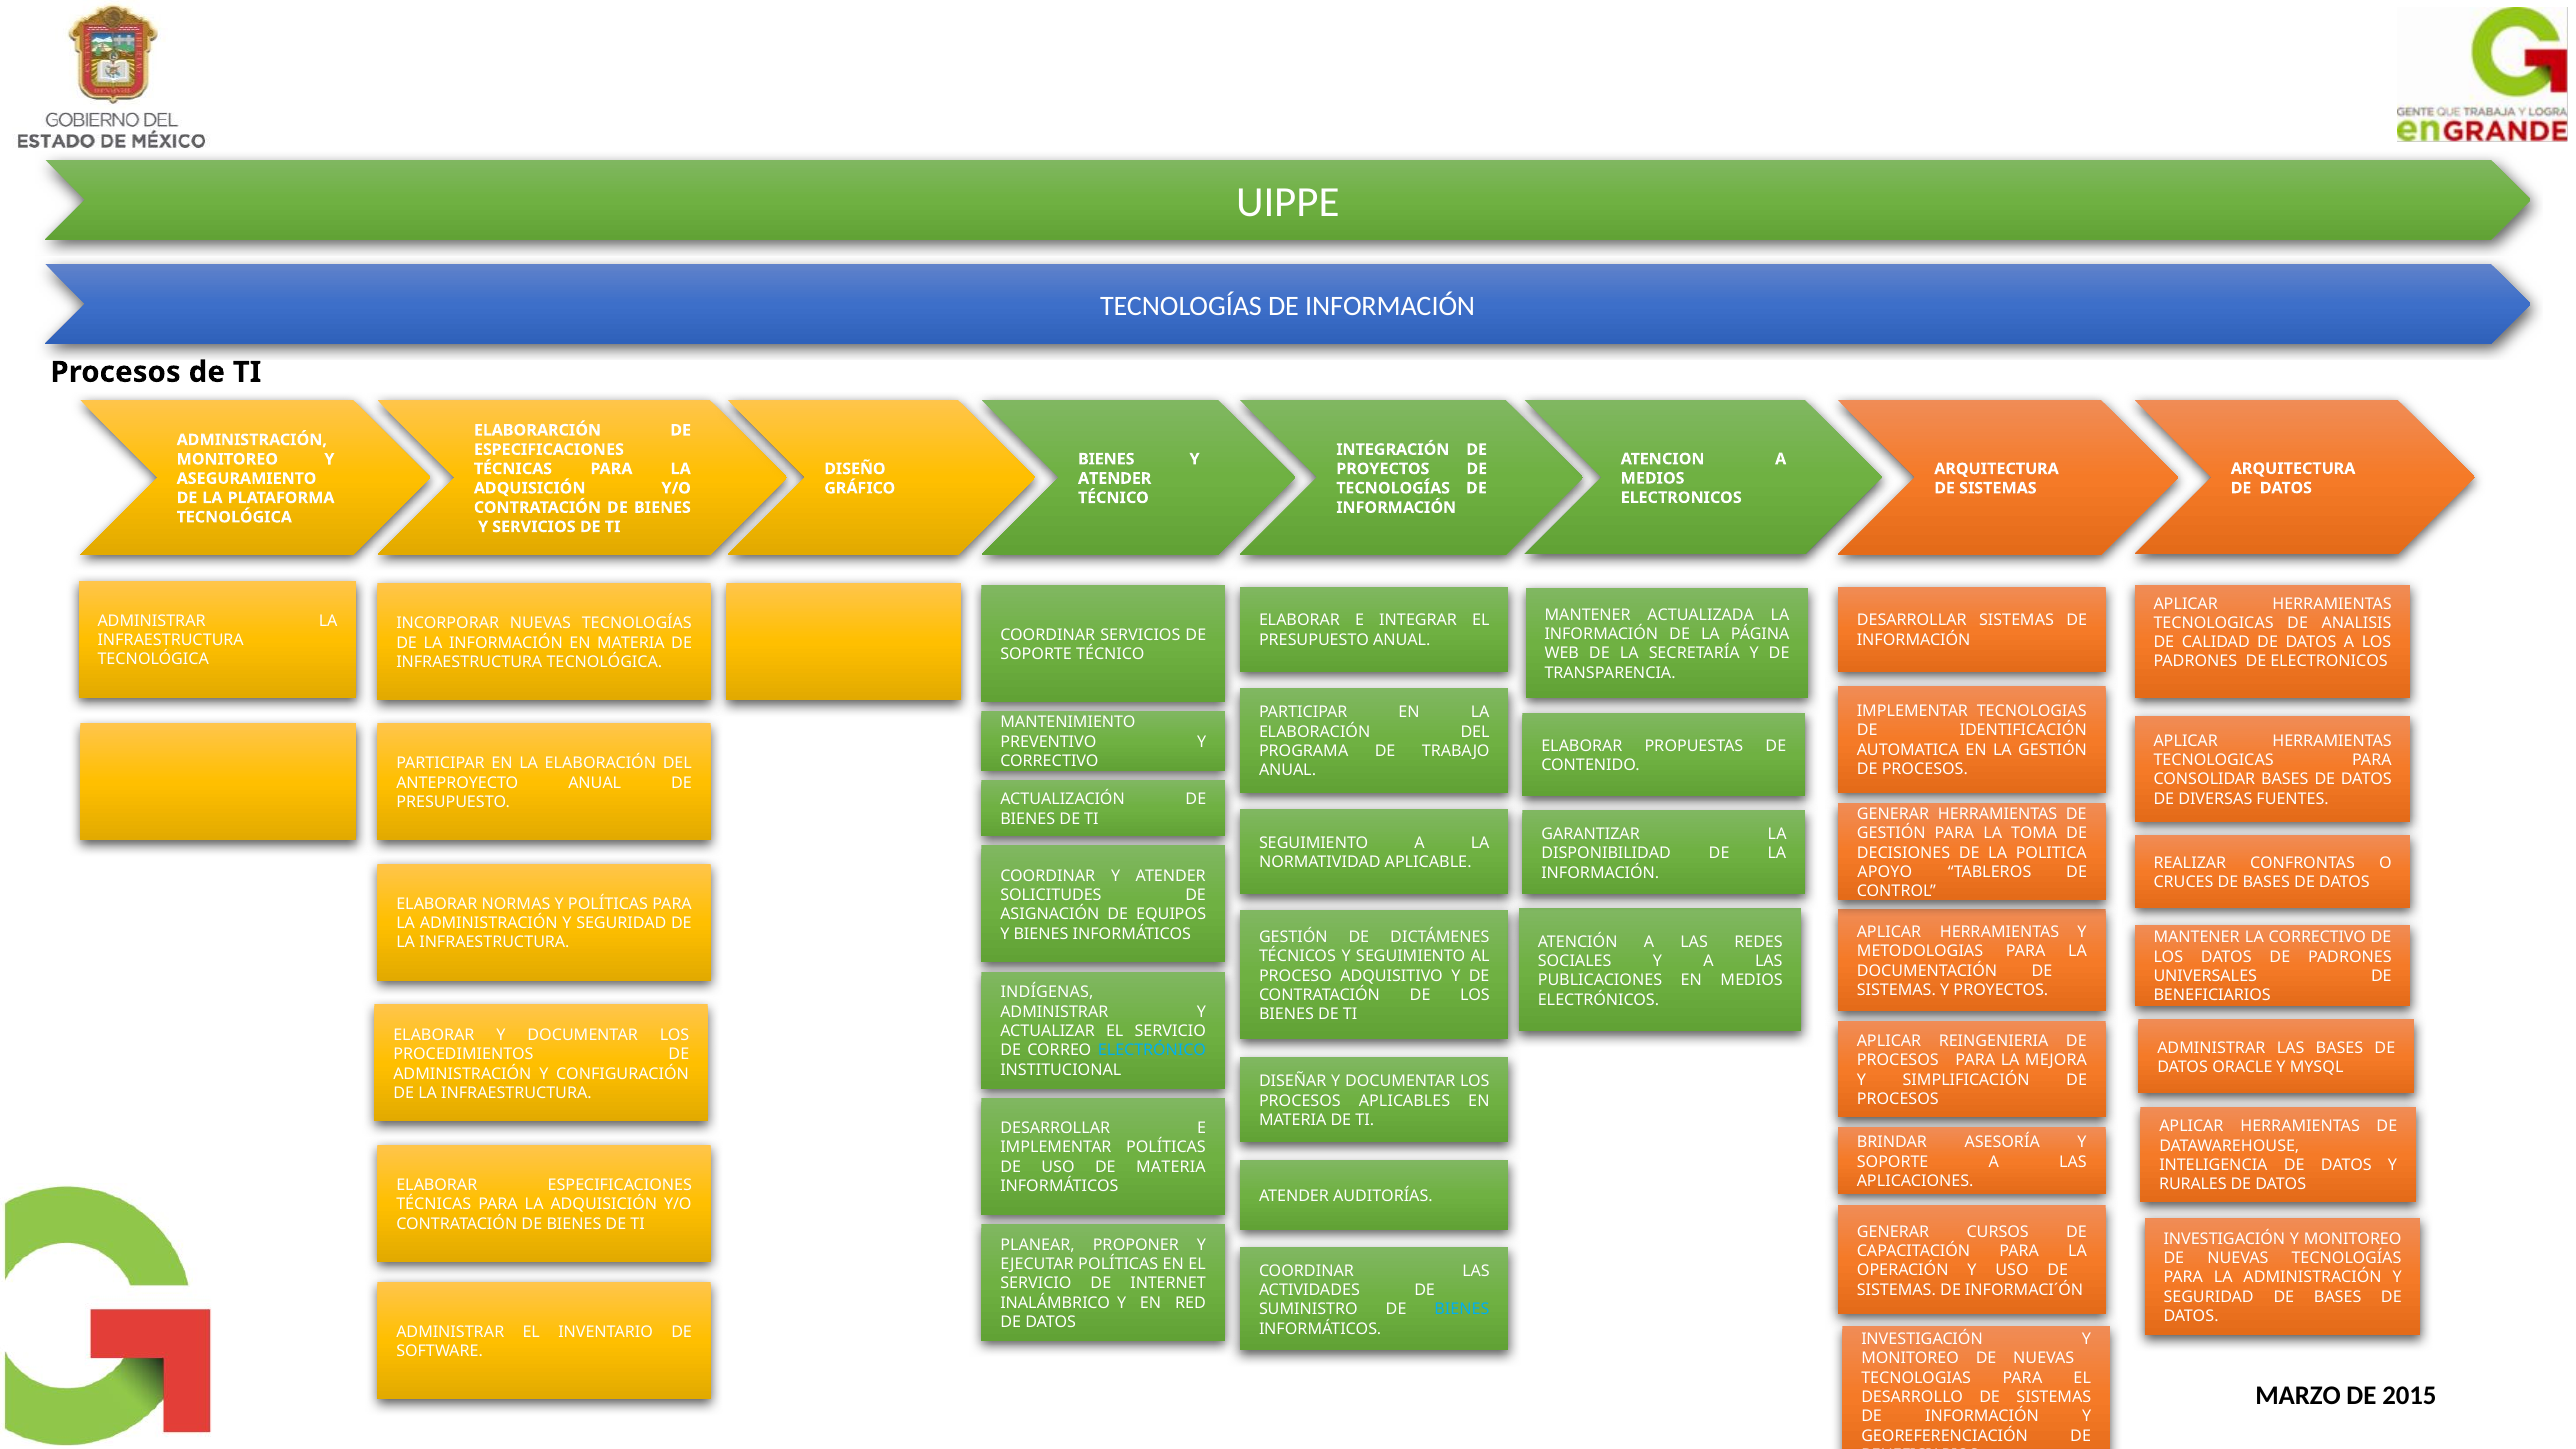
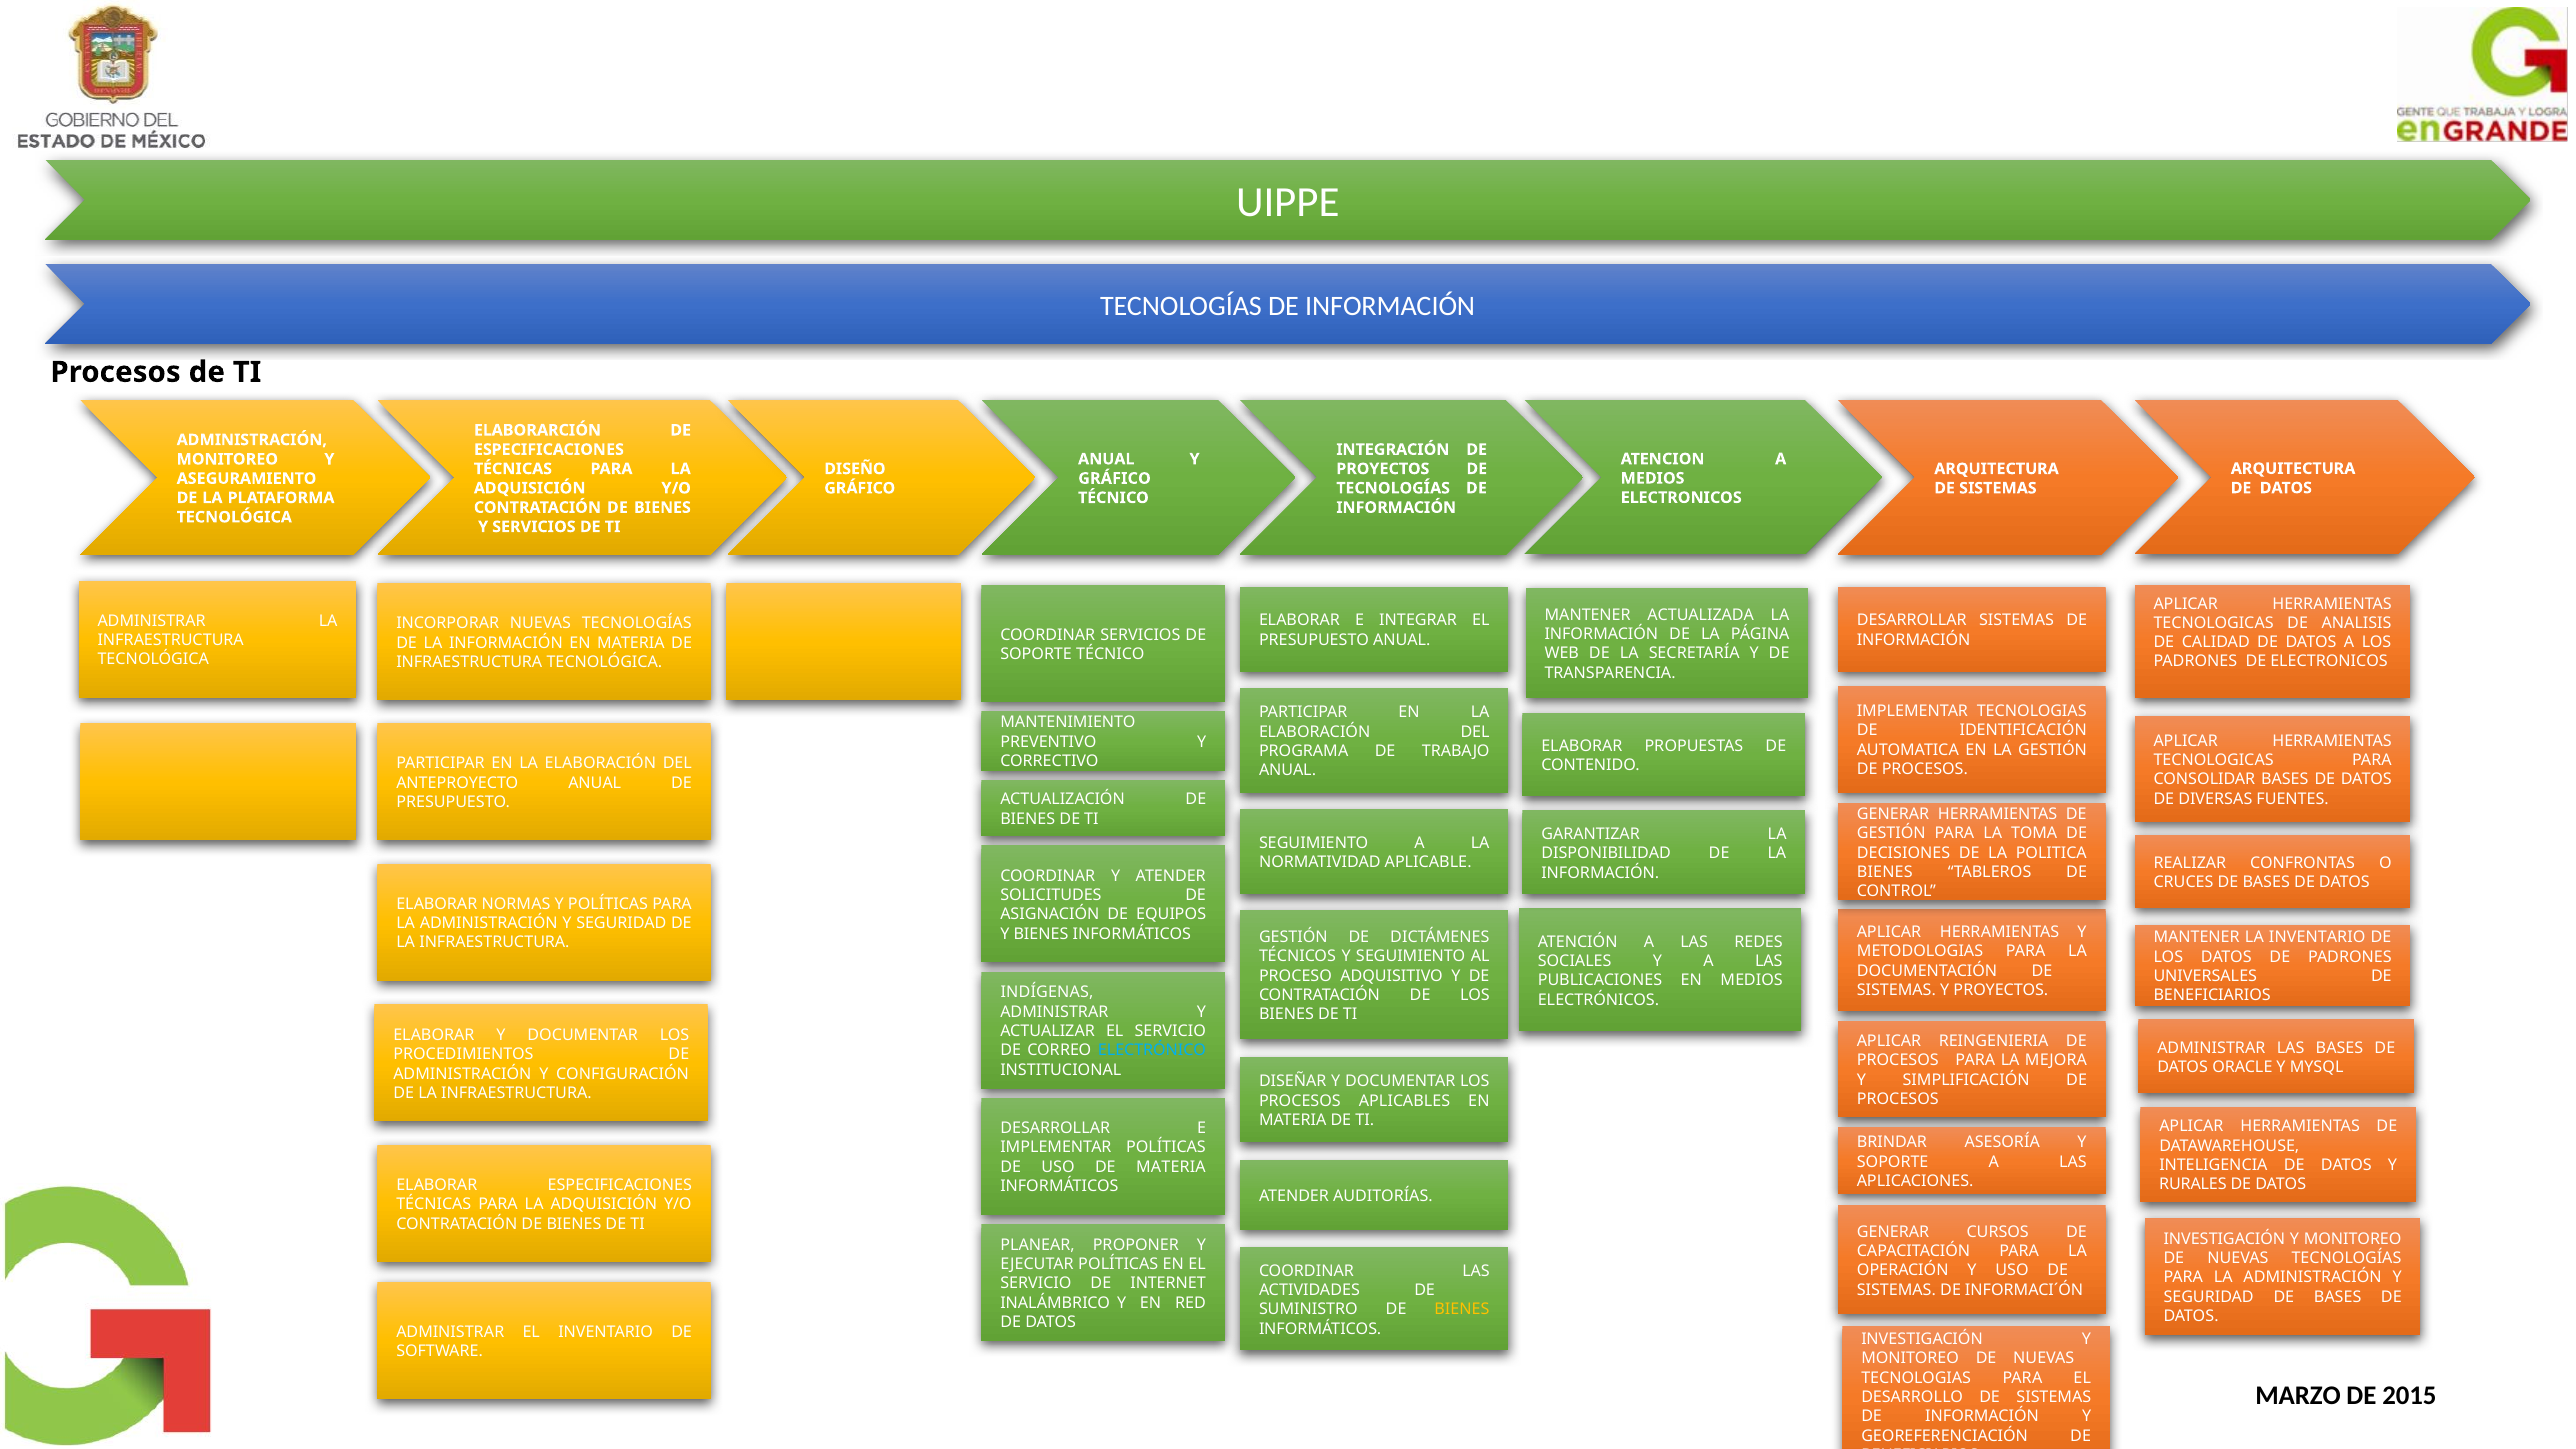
BIENES: BIENES -> ANUAL (1106, 459)
ATENDER: ATENDER -> GRÁFICO (1115, 478)
APOYO: APOYO -> BIENES (1885, 872)
LA CORRECTIVO: CORRECTIVO -> INVENTARIO (2317, 938)
BIENES colour: light blue -> yellow (1462, 1310)
